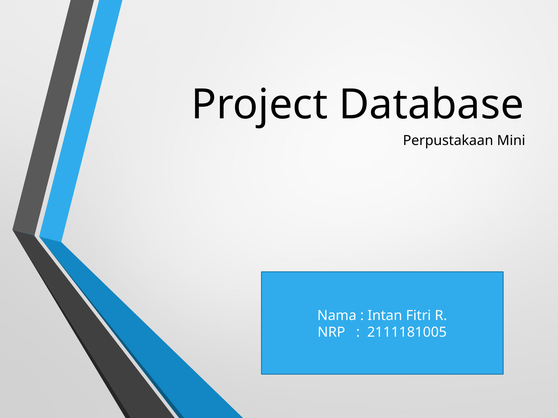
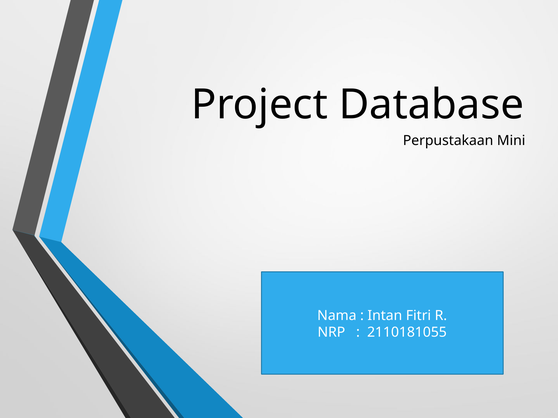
2111181005: 2111181005 -> 2110181055 (407, 333)
